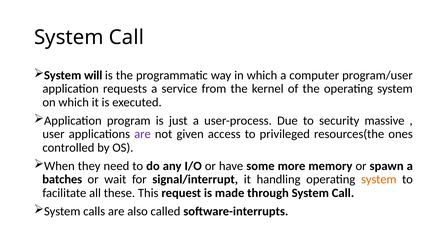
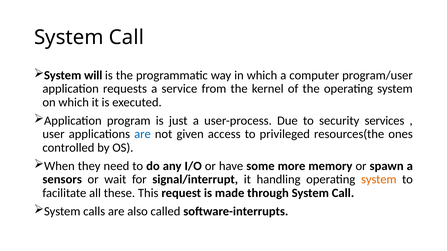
massive: massive -> services (384, 121)
are colour: purple -> blue (142, 134)
batches: batches -> sensors (62, 180)
